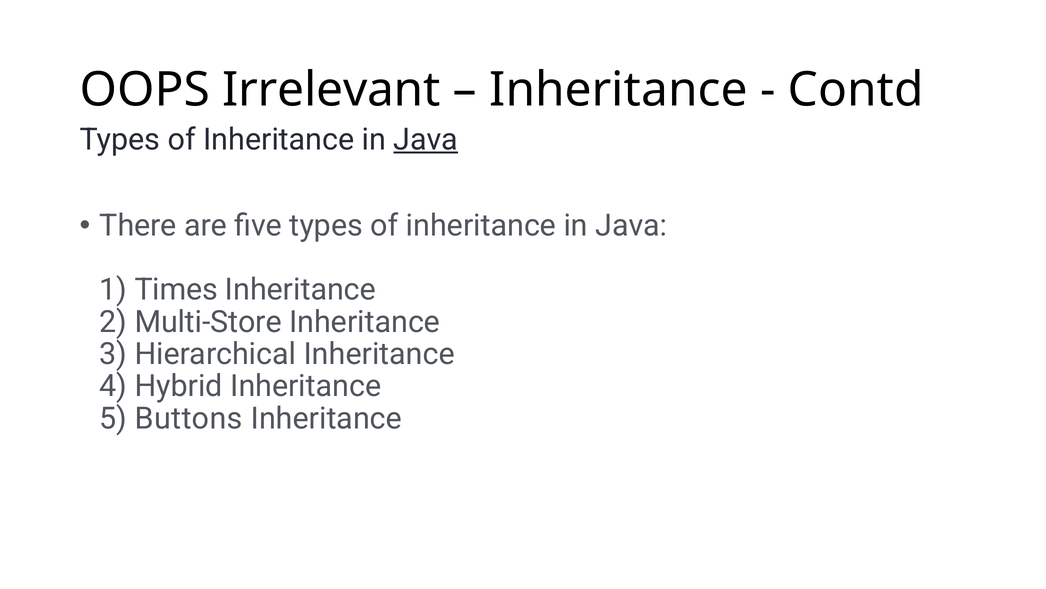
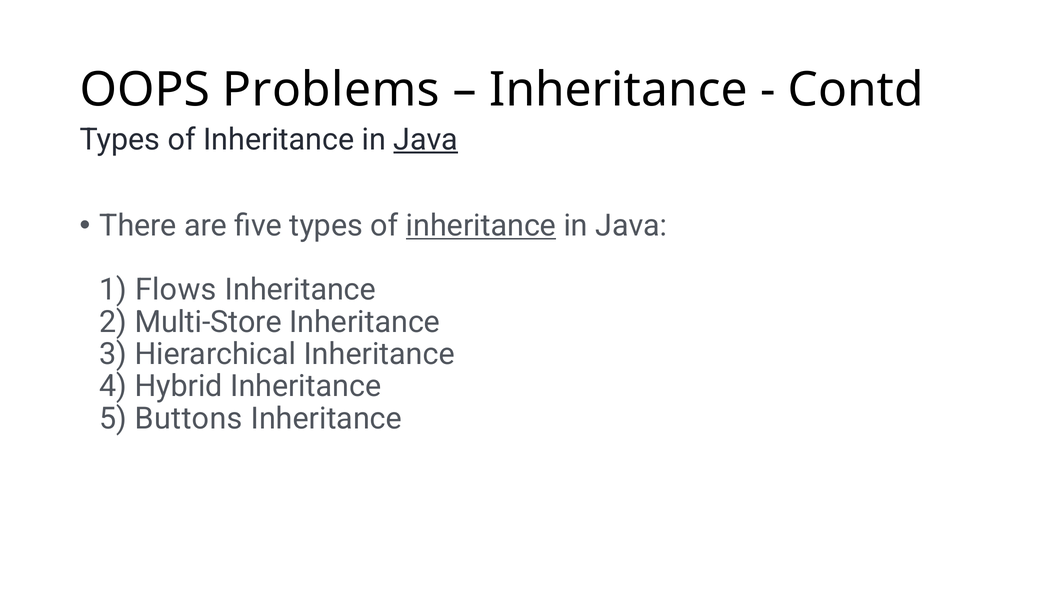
Irrelevant: Irrelevant -> Problems (331, 90)
inheritance underline: none -> present (481, 225)
Times: Times -> Flows (176, 290)
